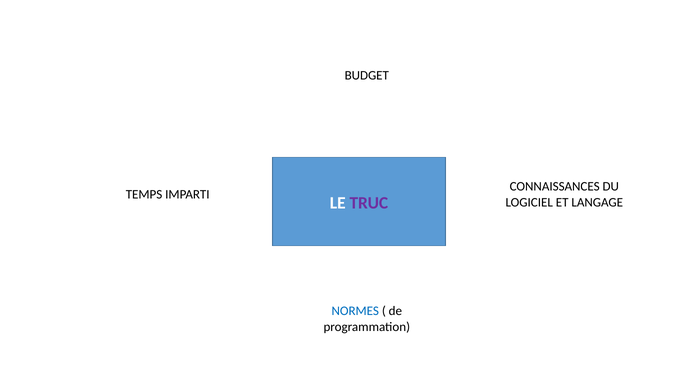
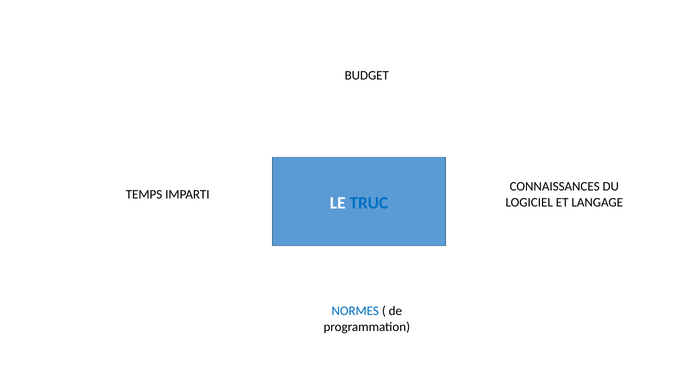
TRUC colour: purple -> blue (369, 203)
